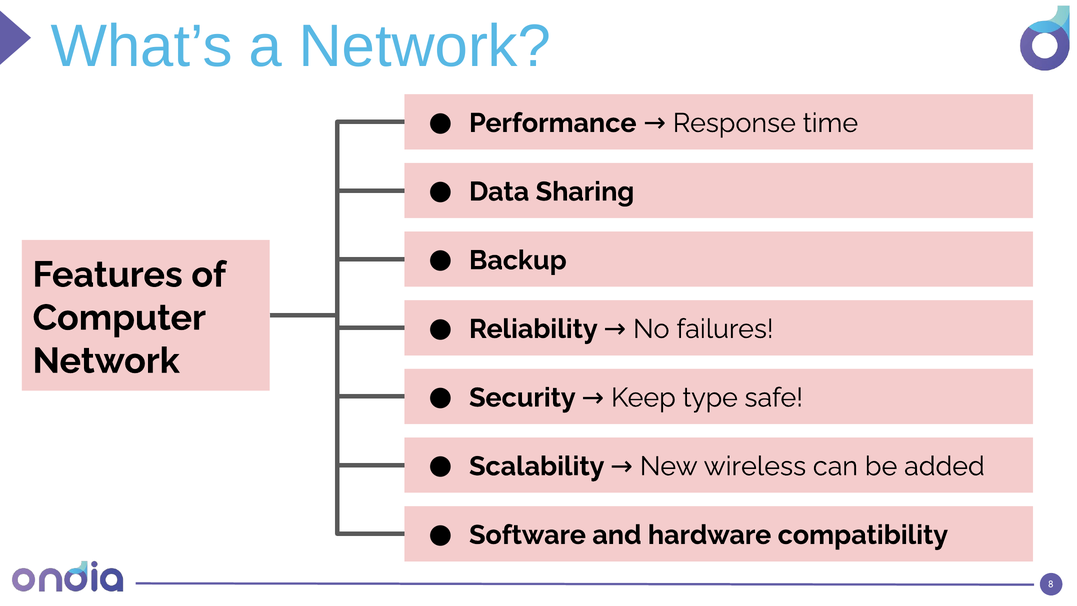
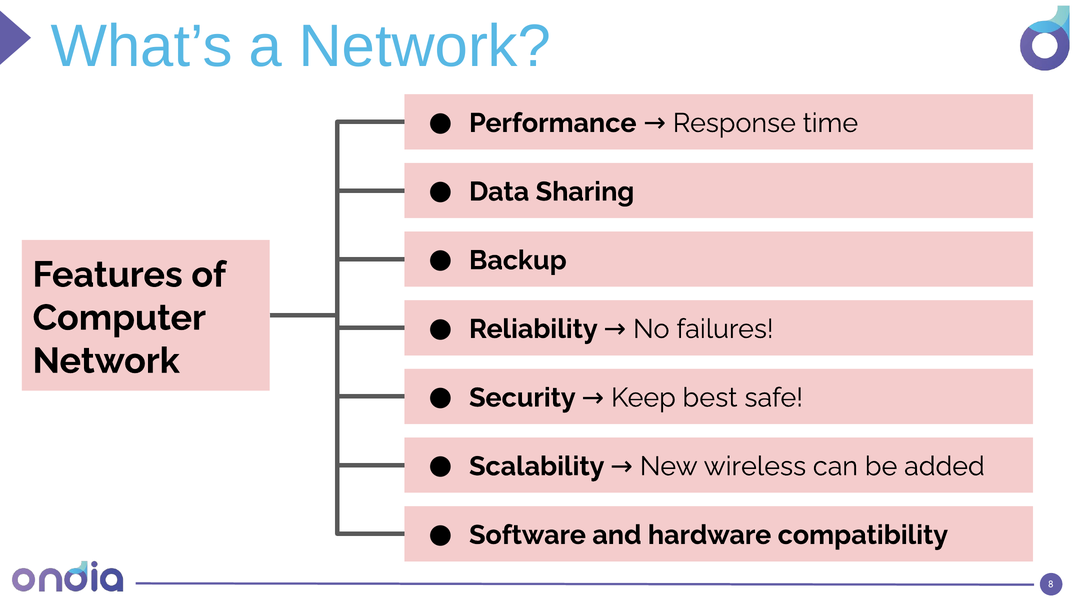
type: type -> best (710, 398)
